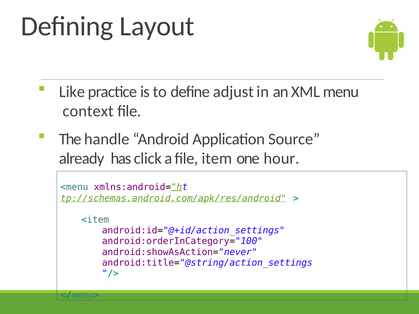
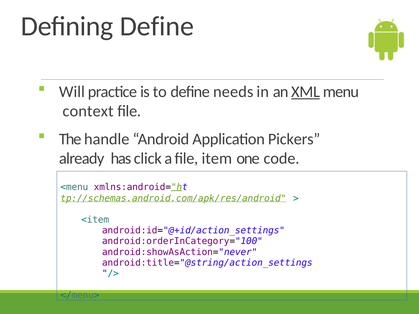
Defining Layout: Layout -> Define (157, 26)
Like: Like -> Will (72, 92)
adjust: adjust -> needs (233, 92)
XML underline: none -> present (306, 92)
Source: Source -> Pickers (294, 139)
hour: hour -> code (282, 159)
